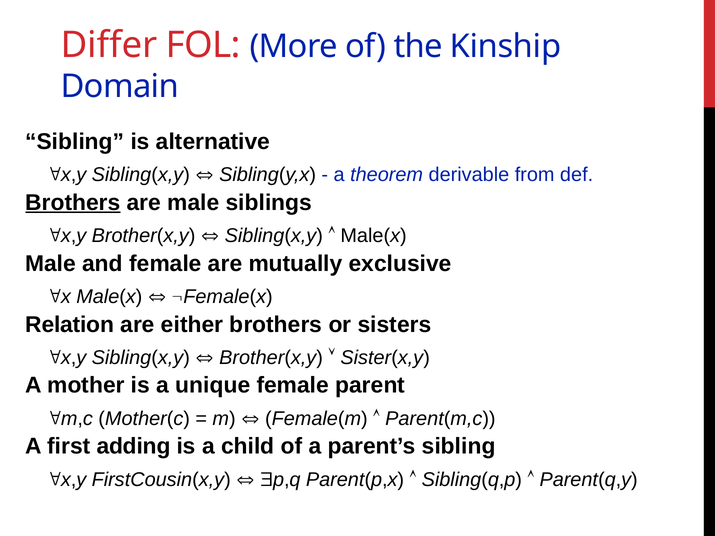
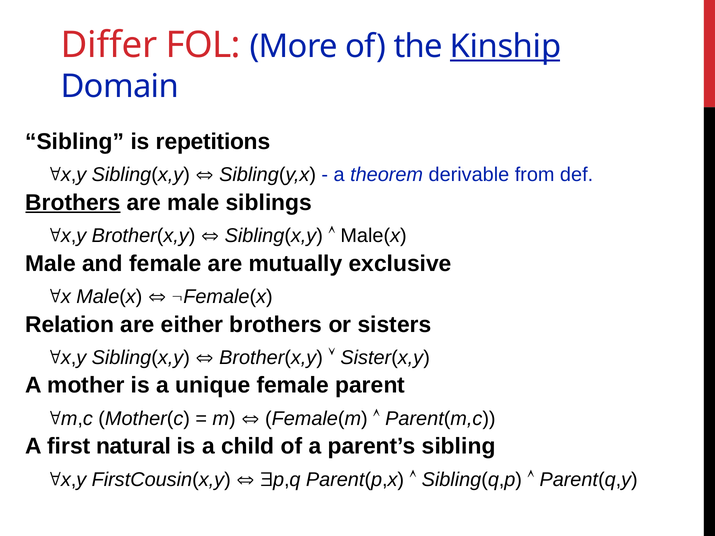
Kinship underline: none -> present (505, 46)
alternative: alternative -> repetitions (213, 142)
adding: adding -> natural (134, 447)
